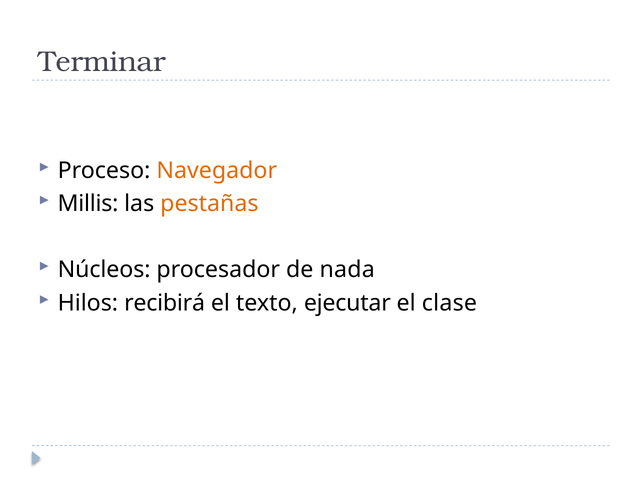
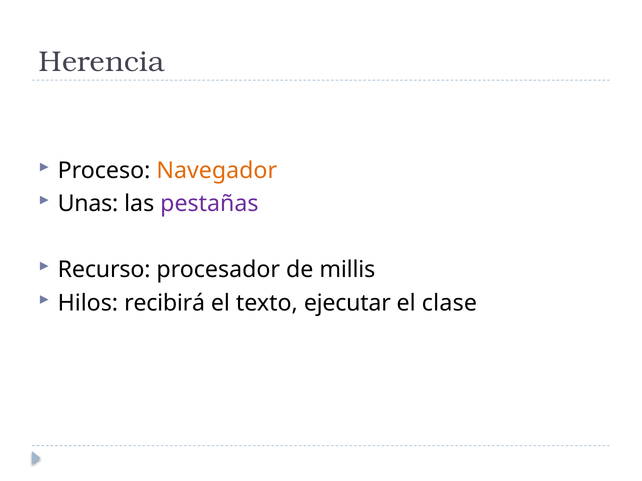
Terminar: Terminar -> Herencia (102, 62)
Millis: Millis -> Unas (88, 204)
pestañas colour: orange -> purple (209, 204)
Núcleos: Núcleos -> Recurso (104, 270)
nada: nada -> millis (347, 270)
